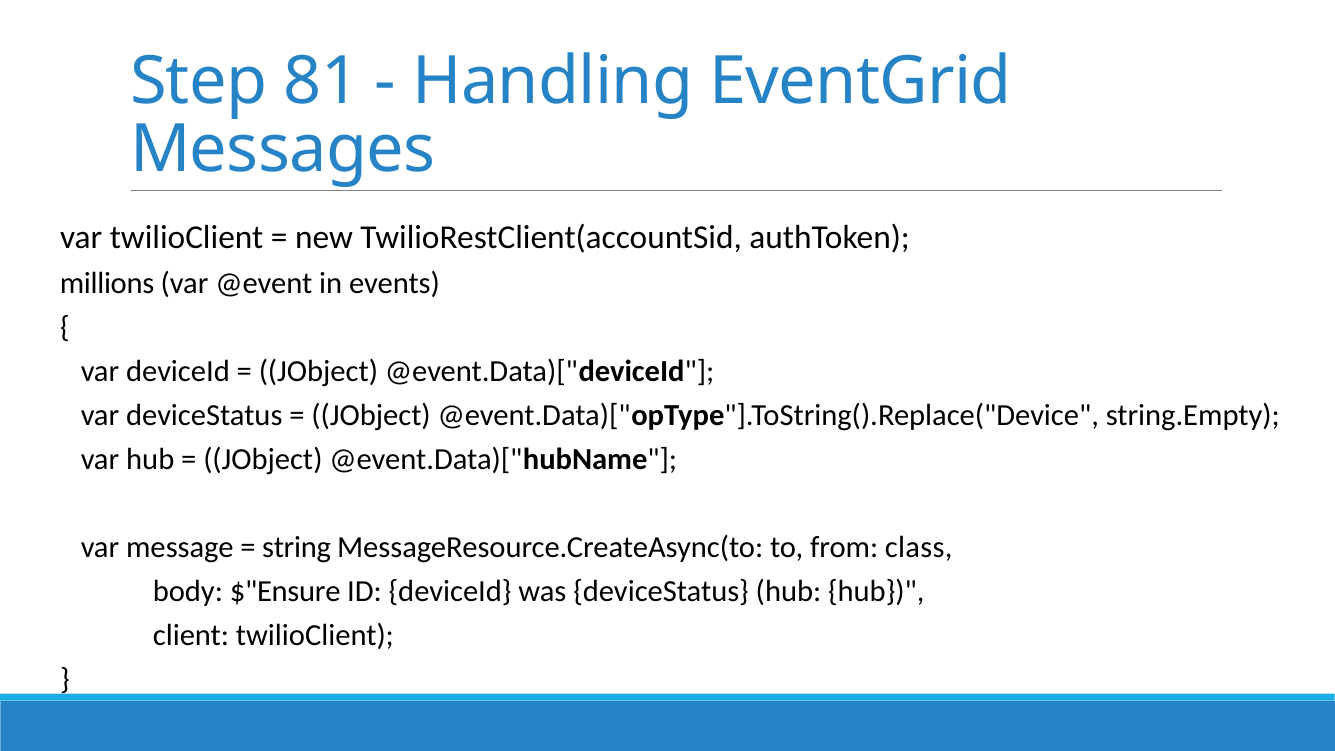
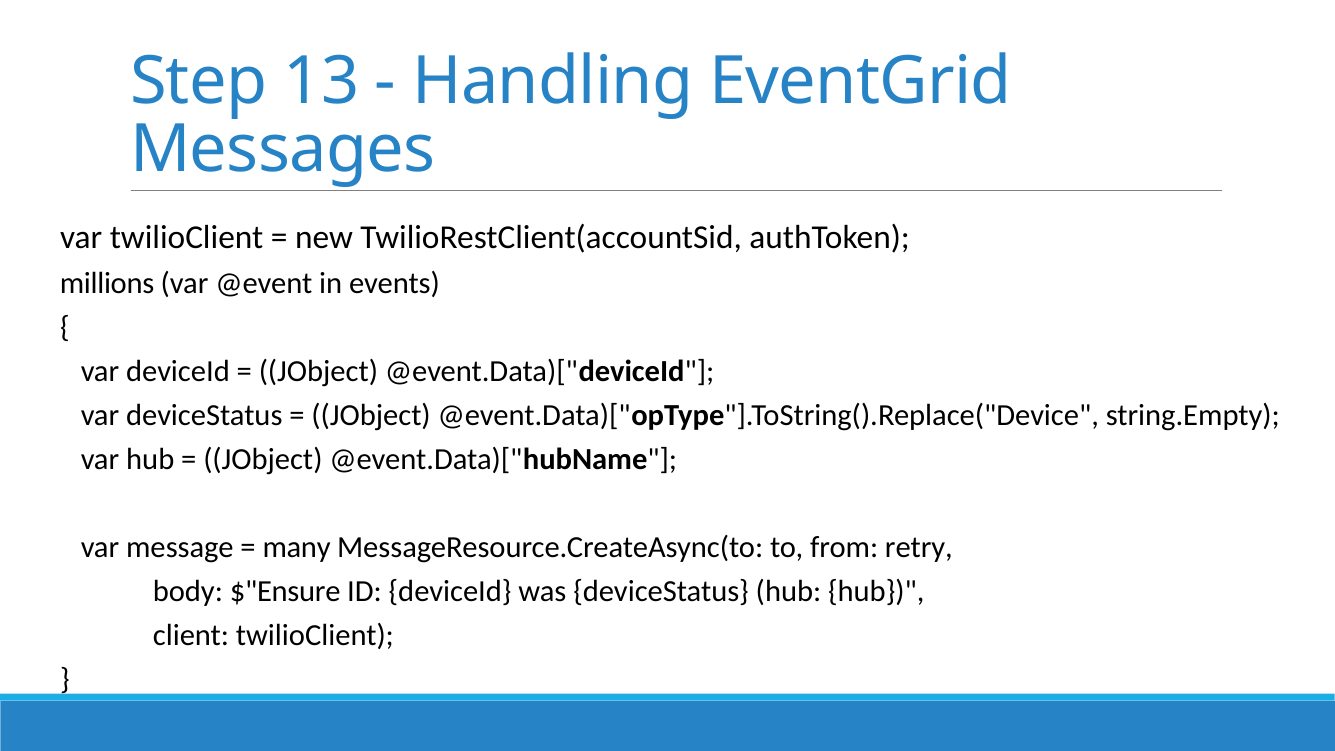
81: 81 -> 13 (321, 81)
string: string -> many (297, 547)
class: class -> retry (919, 547)
